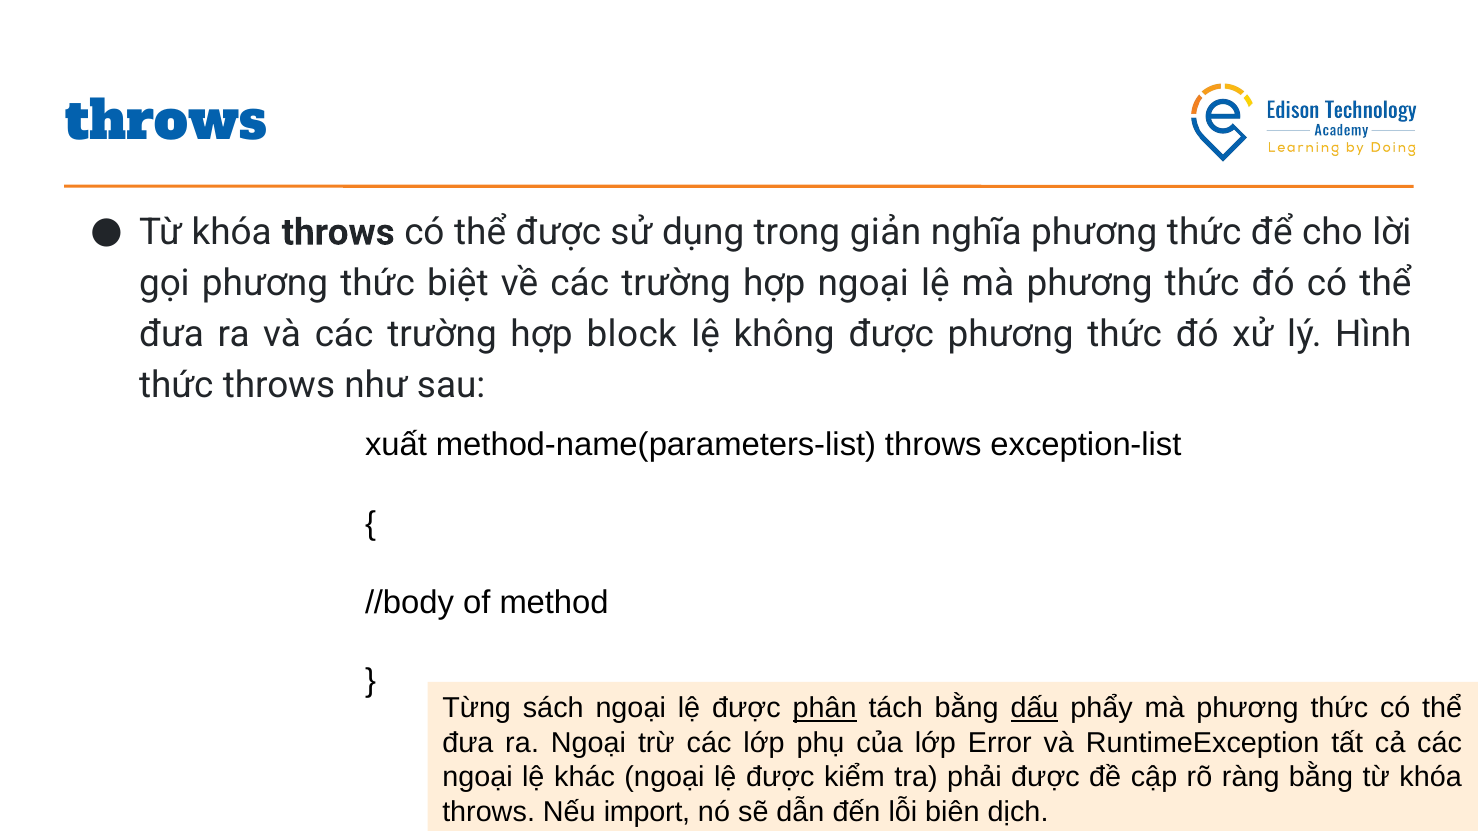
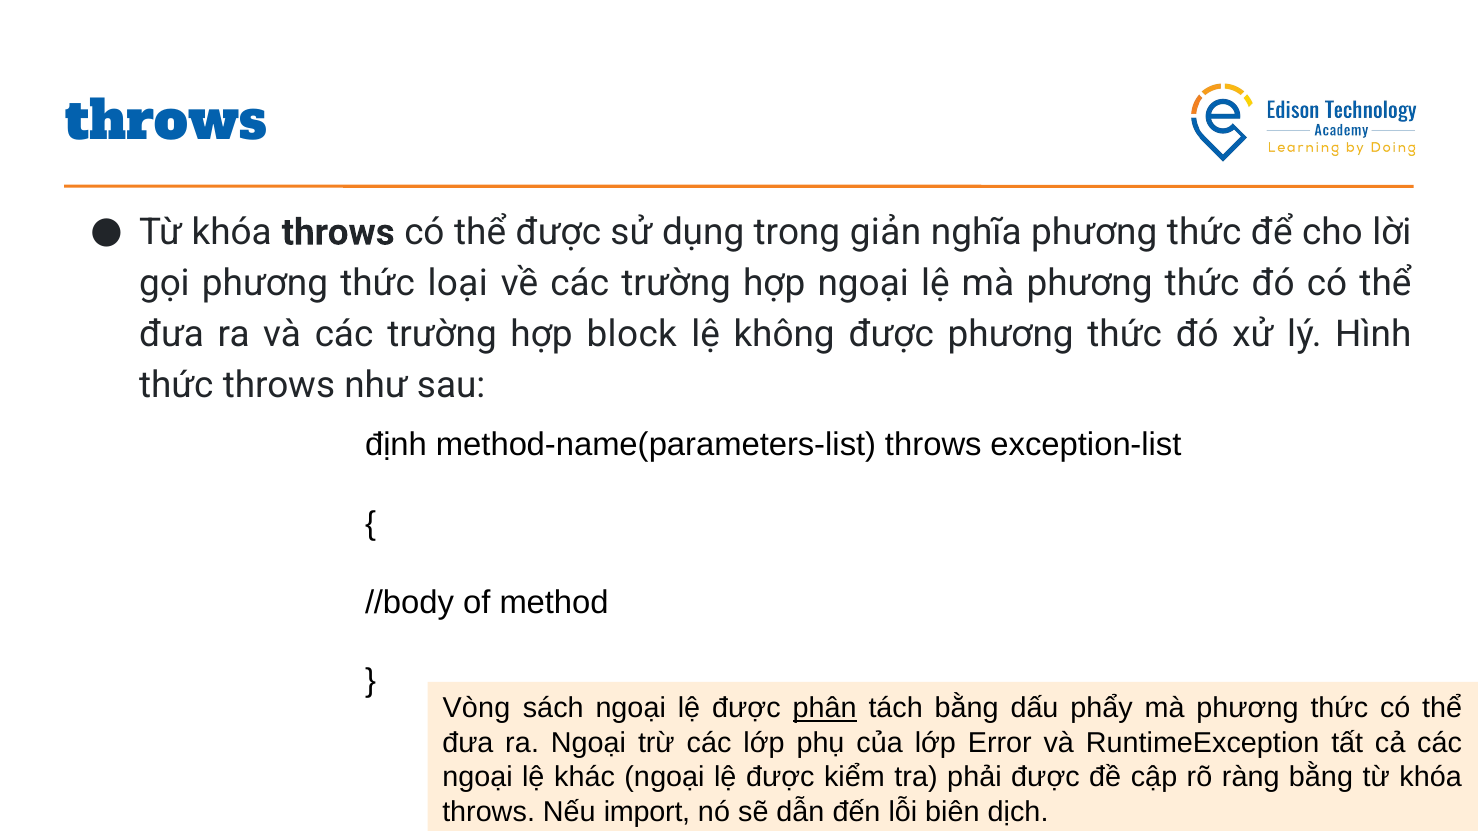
biệt: biệt -> loại (458, 283)
xuất: xuất -> định (396, 445)
Từng: Từng -> Vòng (476, 709)
dấu underline: present -> none (1034, 709)
